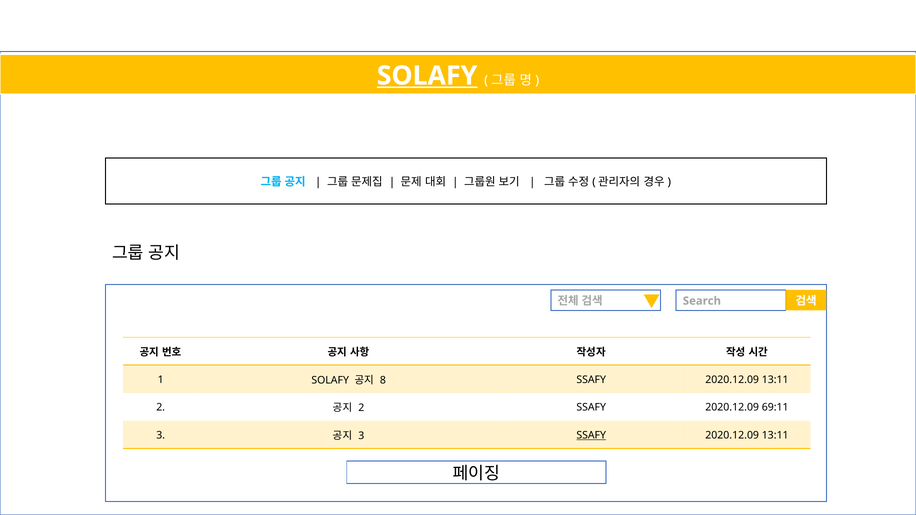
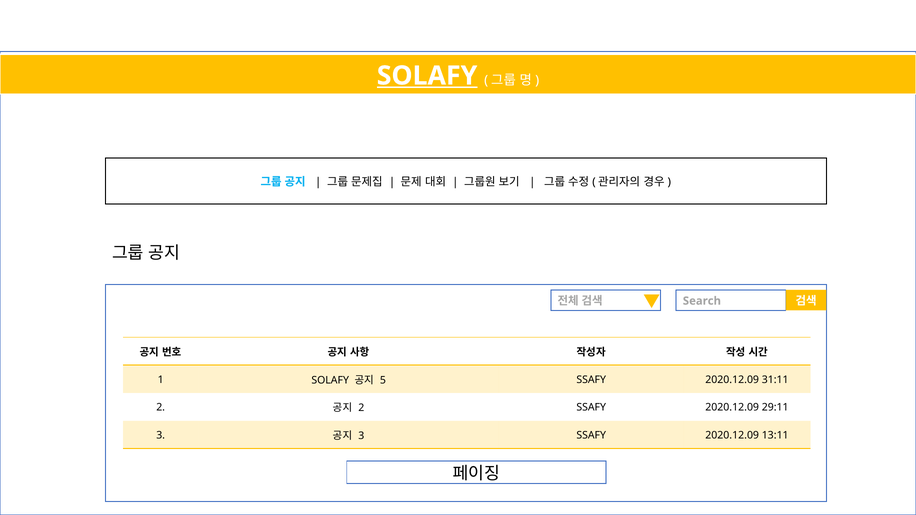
8: 8 -> 5 (383, 380)
13:11: 13:11 -> 31:11 (775, 380)
69:11: 69:11 -> 29:11 (775, 408)
SSAFY underline: present -> none (591, 436)
